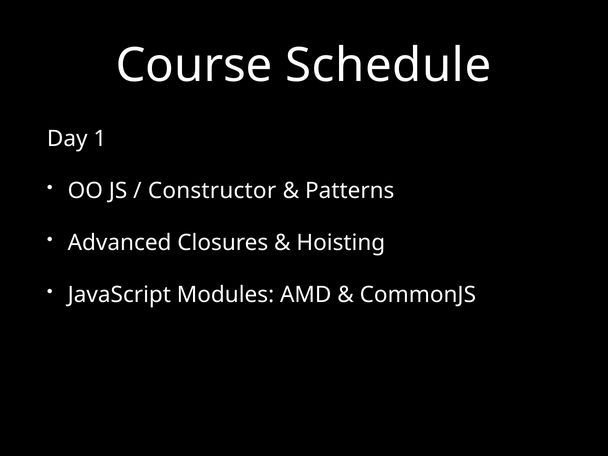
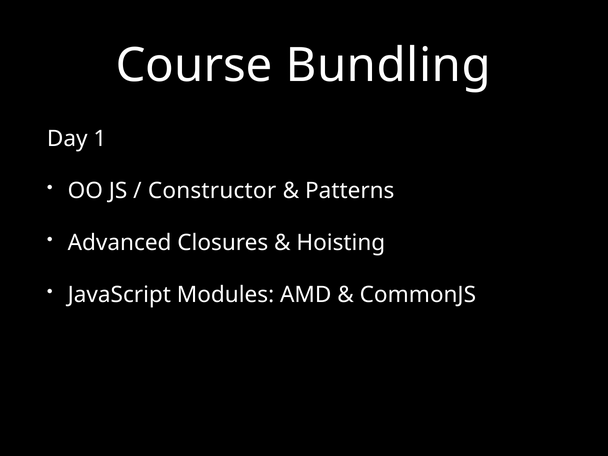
Schedule: Schedule -> Bundling (388, 66)
